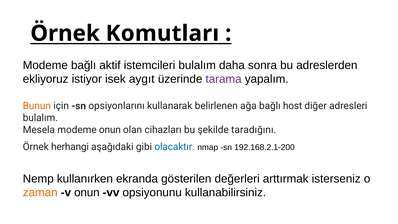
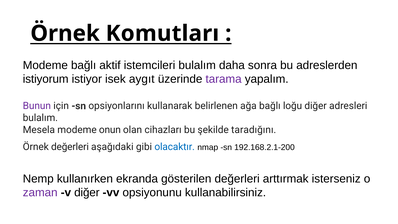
ekliyoruz: ekliyoruz -> istiyorum (46, 79)
Bunun colour: orange -> purple (37, 106)
host: host -> loğu (293, 106)
Örnek herhangi: herhangi -> değerleri (70, 147)
zaman colour: orange -> purple (40, 193)
v onun: onun -> diğer (87, 193)
